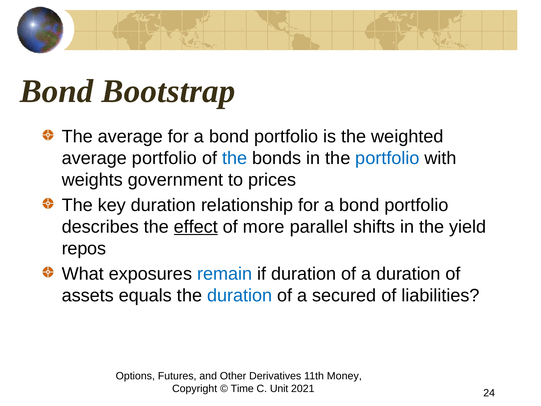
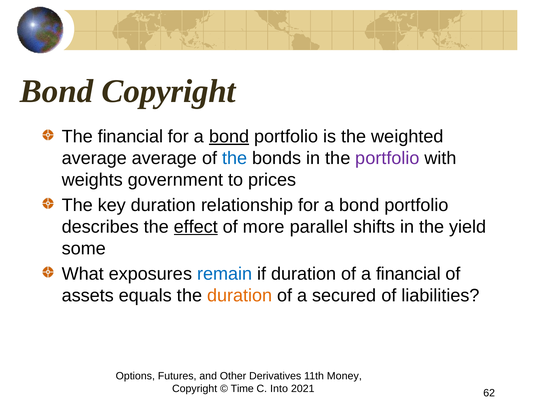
Bond Bootstrap: Bootstrap -> Copyright (169, 91)
The average: average -> financial (130, 137)
bond underline: none -> present (229, 137)
average portfolio: portfolio -> average (164, 158)
portfolio colour: blue -> purple (387, 158)
repos: repos -> some (84, 248)
a duration: duration -> financial (408, 274)
duration colour: blue -> orange (240, 295)
Unit: Unit -> Into (279, 388)
24: 24 -> 62 (489, 393)
